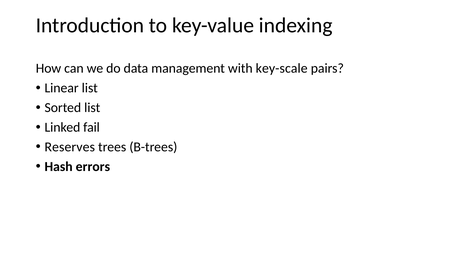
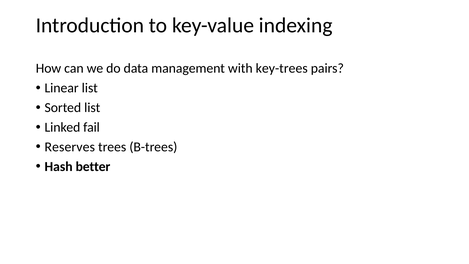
key-scale: key-scale -> key-trees (282, 68)
errors: errors -> better (93, 167)
